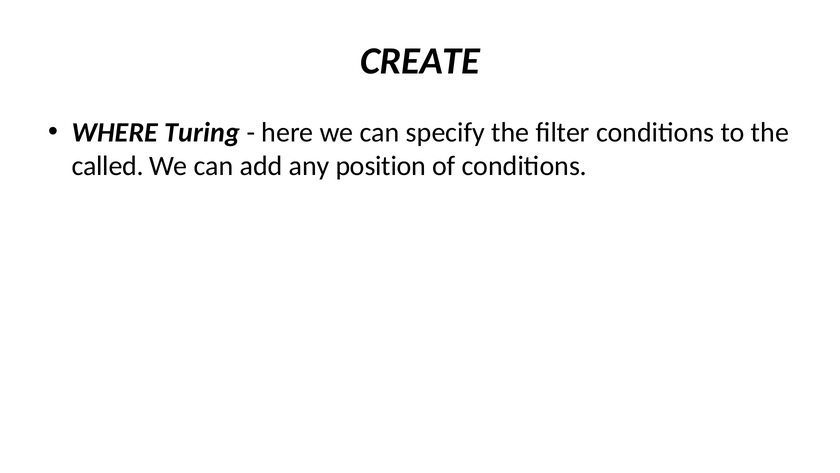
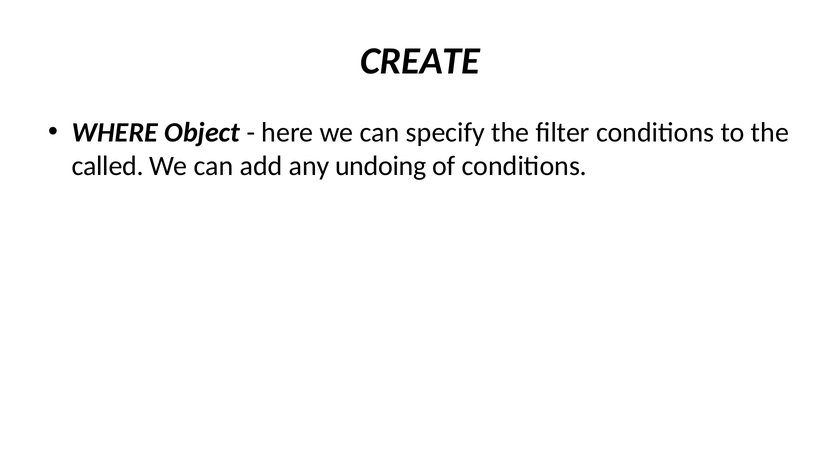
Turing: Turing -> Object (202, 132)
position: position -> undoing (381, 166)
